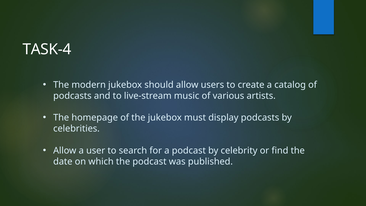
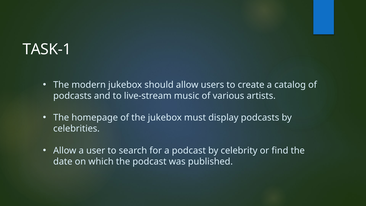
TASK-4: TASK-4 -> TASK-1 (47, 49)
